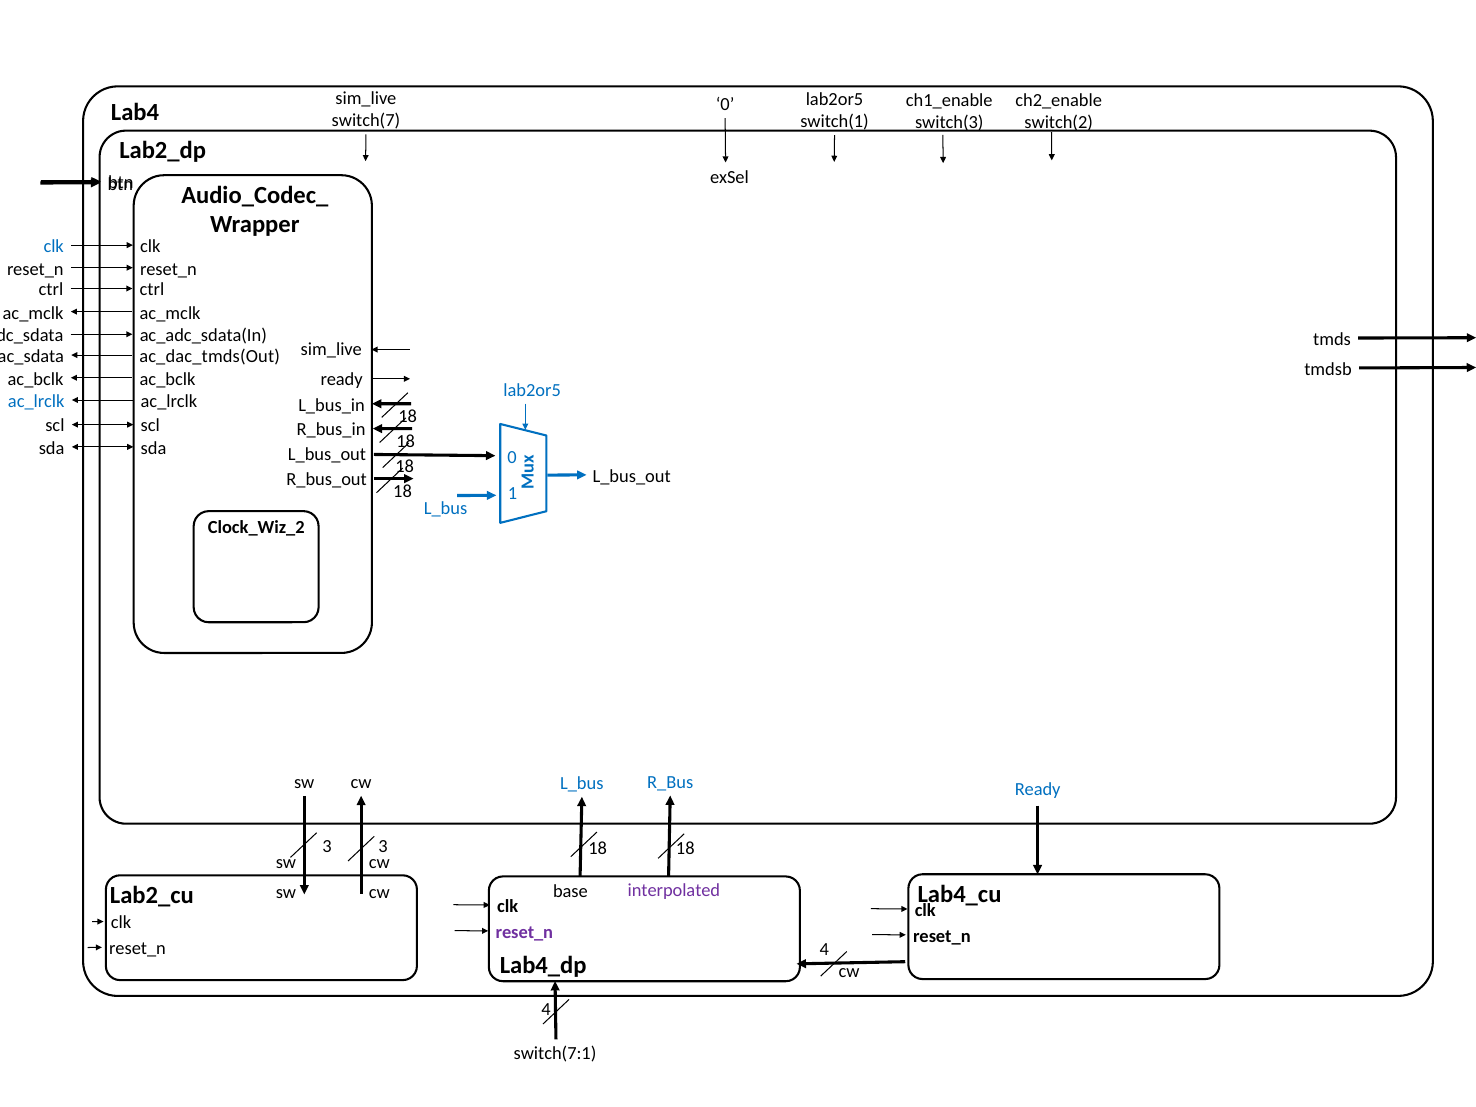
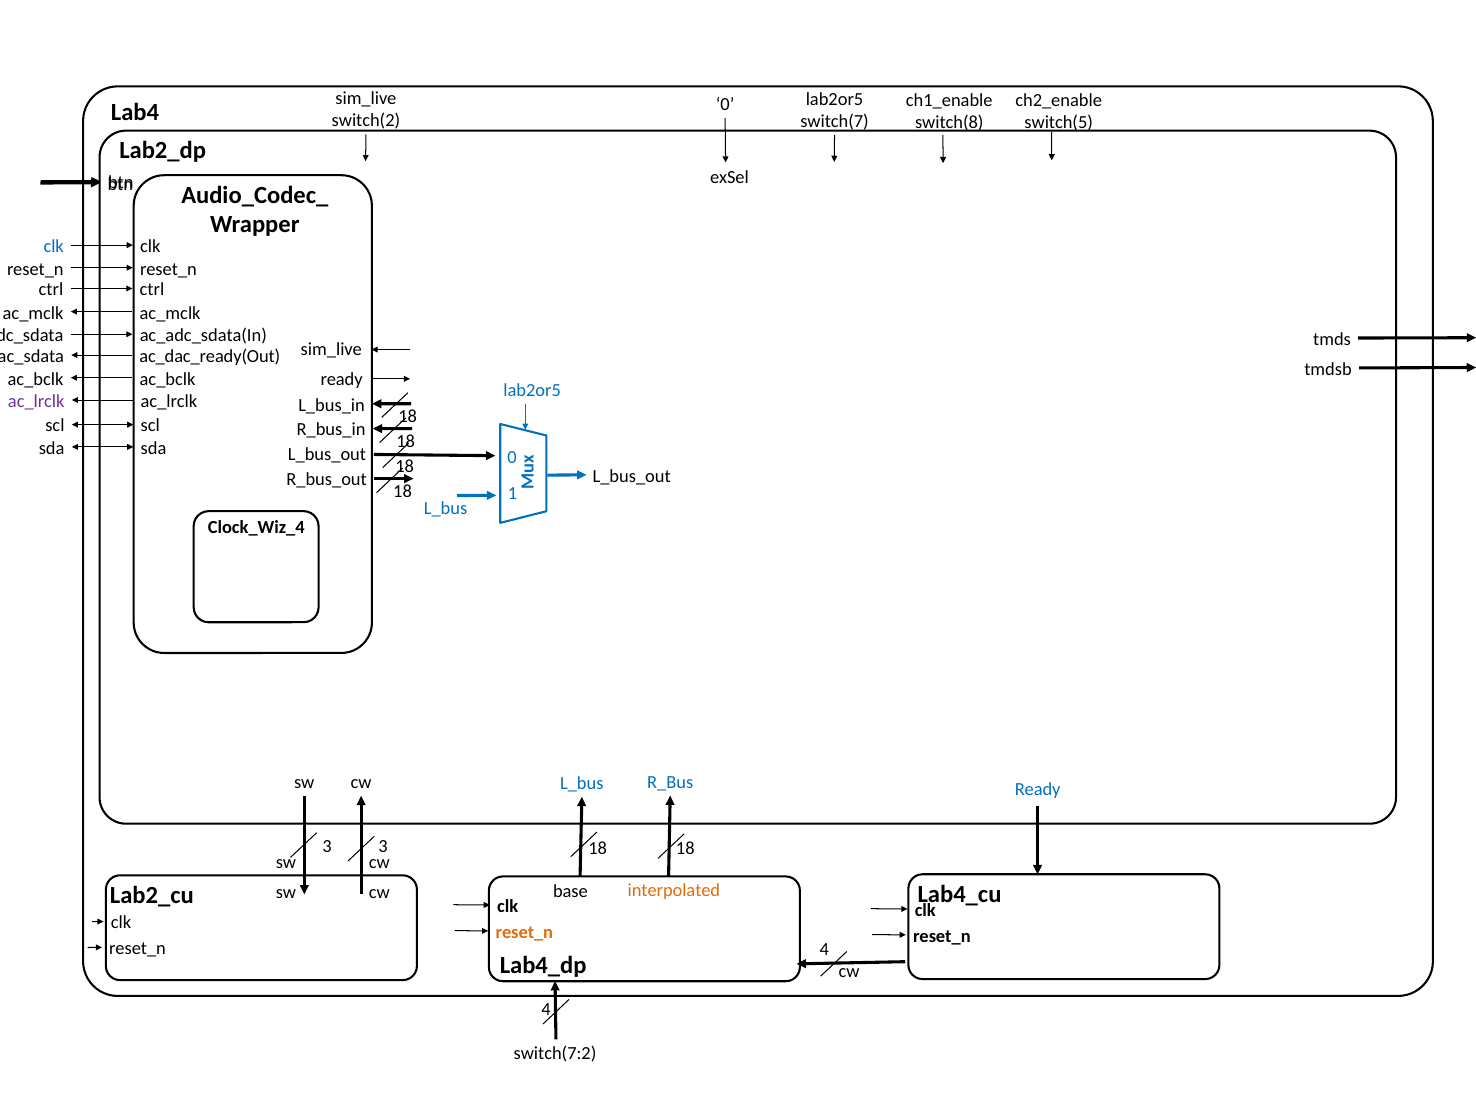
switch(7: switch(7 -> switch(2 (366, 121)
switch(1: switch(1 -> switch(7 (835, 122)
switch(2: switch(2 -> switch(5 (1059, 122)
switch(3: switch(3 -> switch(8 (949, 123)
ac_dac_tmds(Out: ac_dac_tmds(Out -> ac_dac_ready(Out (210, 356)
ac_lrclk colour: blue -> purple (36, 401)
Clock_Wiz_2: Clock_Wiz_2 -> Clock_Wiz_4 (256, 527)
interpolated colour: purple -> orange (674, 891)
reset_n colour: purple -> orange (524, 932)
switch(7:1: switch(7:1 -> switch(7:2 (555, 1053)
